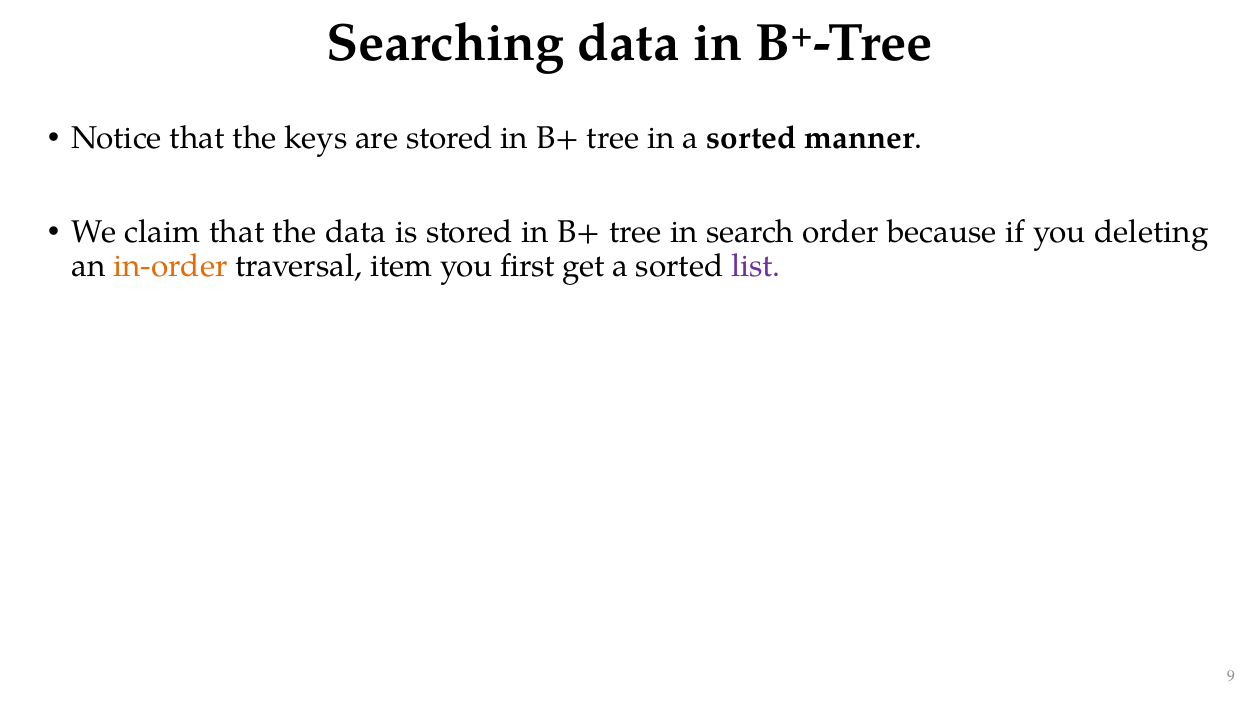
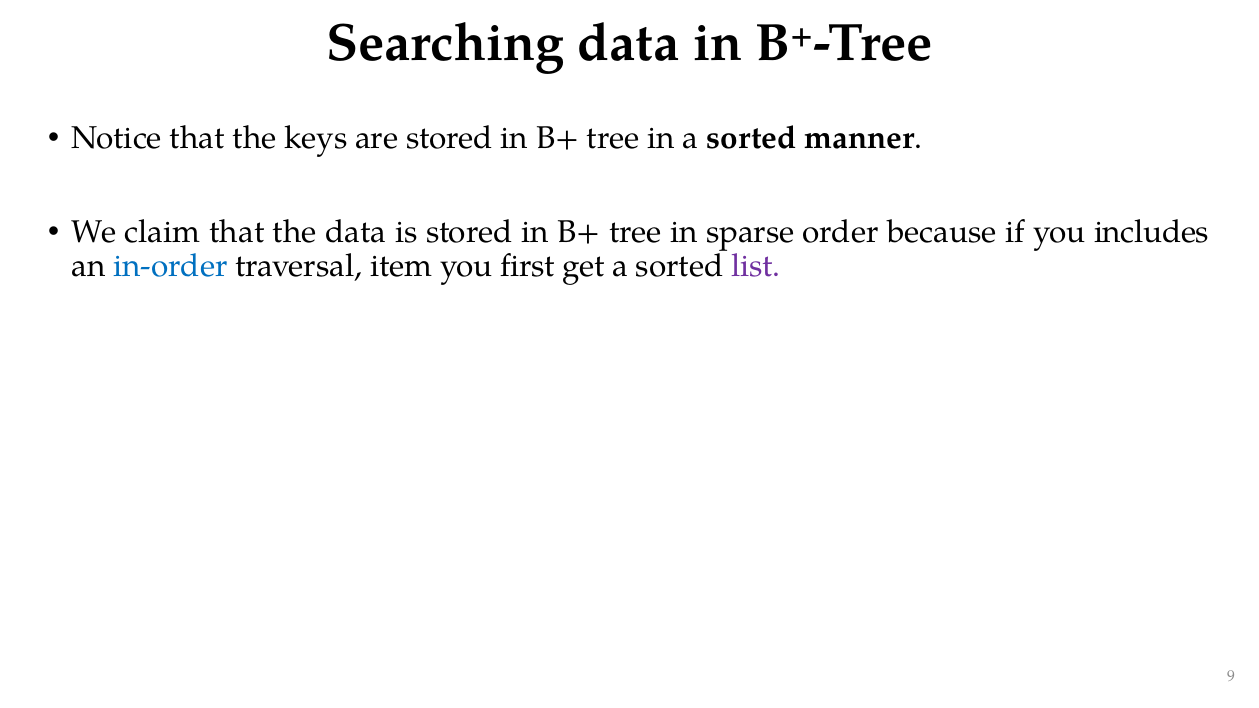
search: search -> sparse (750, 232)
deleting: deleting -> includes (1152, 232)
in-order colour: orange -> blue (171, 266)
